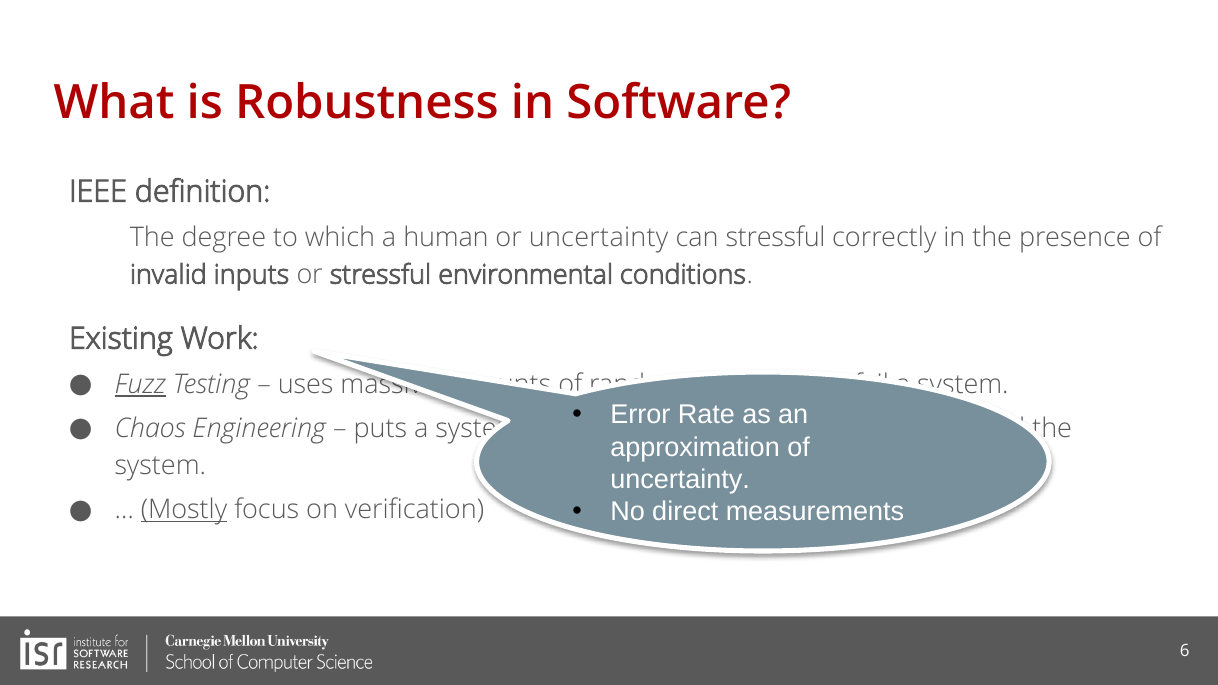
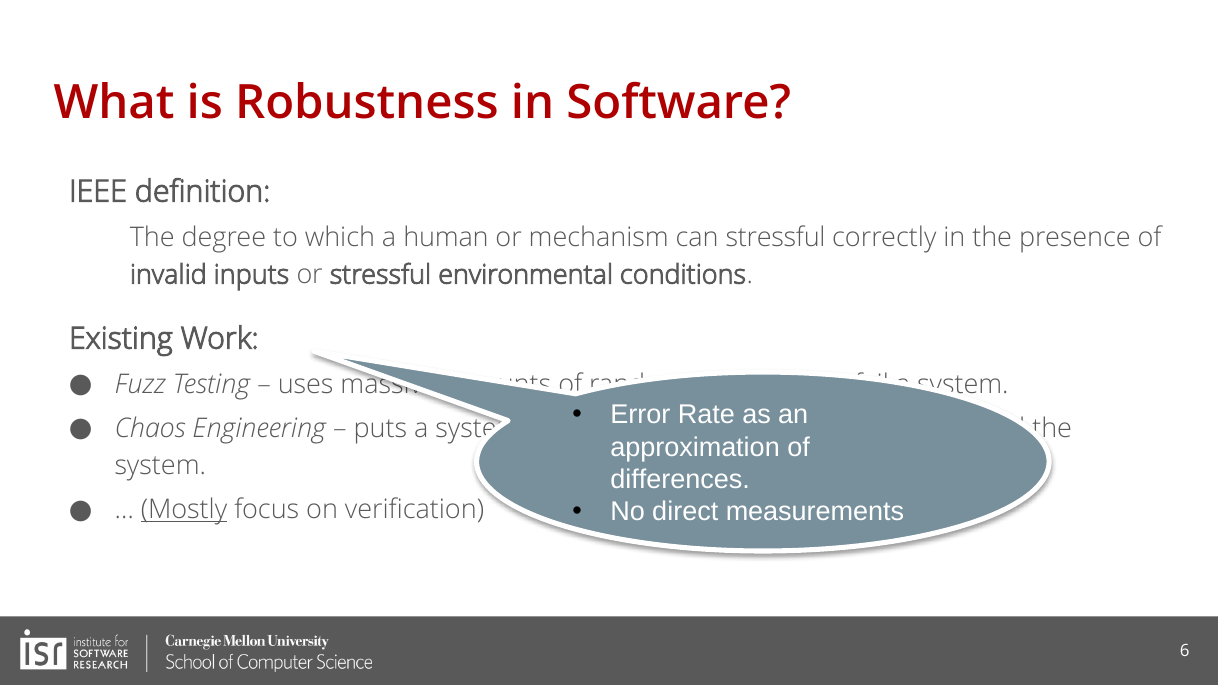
or uncertainty: uncertainty -> mechanism (599, 237)
Fuzz underline: present -> none (140, 384)
uncertainty: uncertainty -> differences (680, 480)
